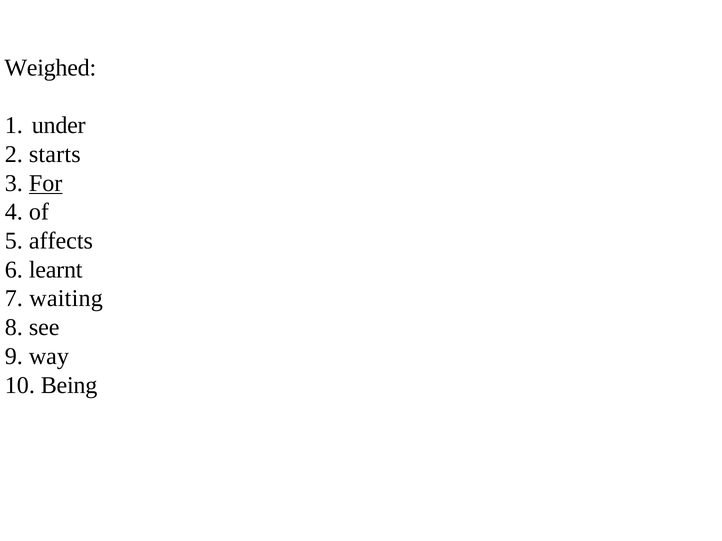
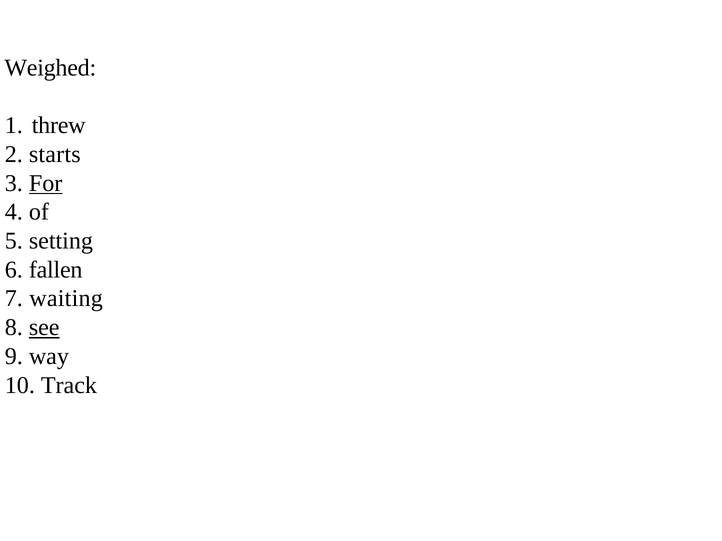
under: under -> threw (59, 126)
affects: affects -> setting (61, 241)
learnt: learnt -> fallen (56, 270)
see underline: none -> present (44, 328)
Being: Being -> Track (69, 385)
